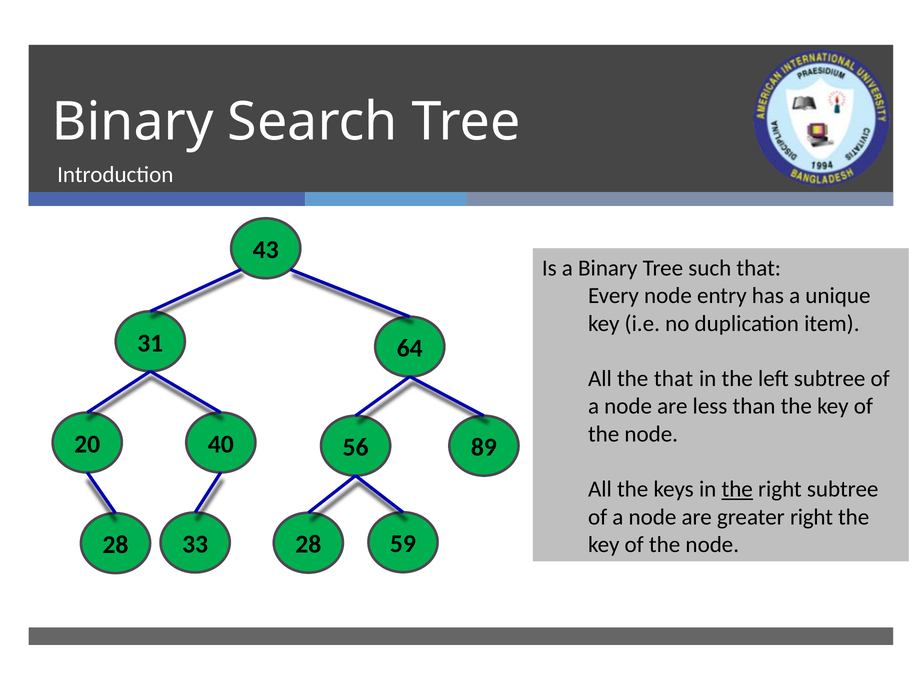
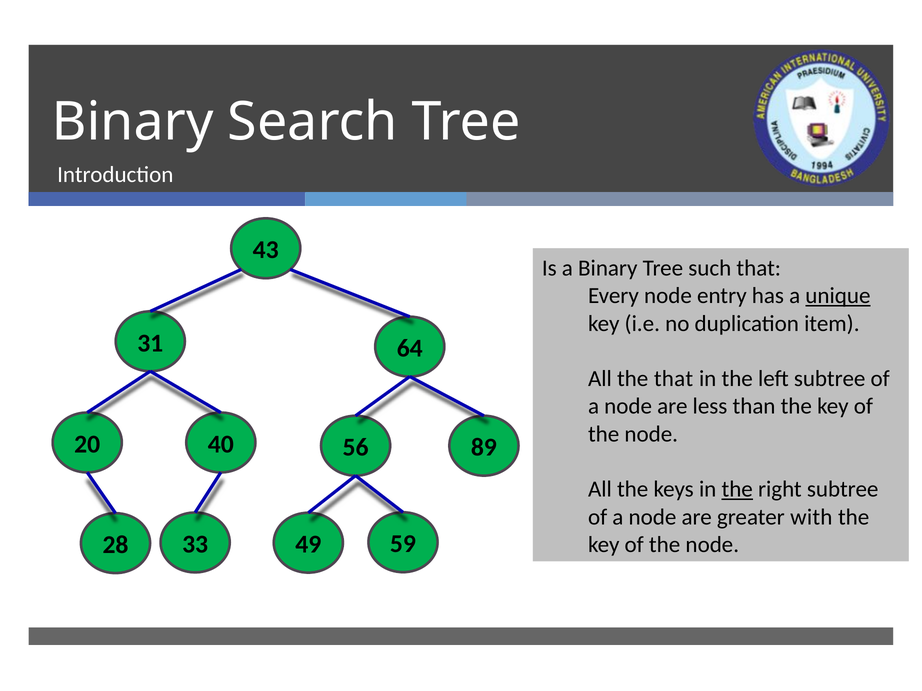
unique underline: none -> present (838, 296)
greater right: right -> with (811, 517)
28 28: 28 -> 49 (308, 545)
